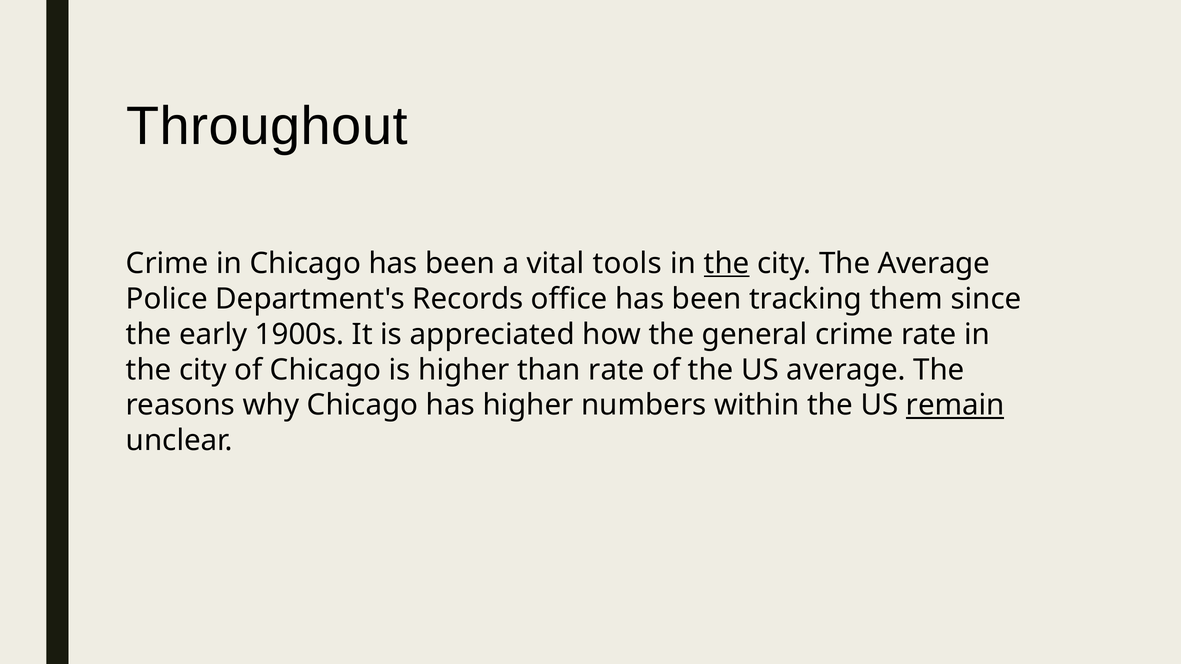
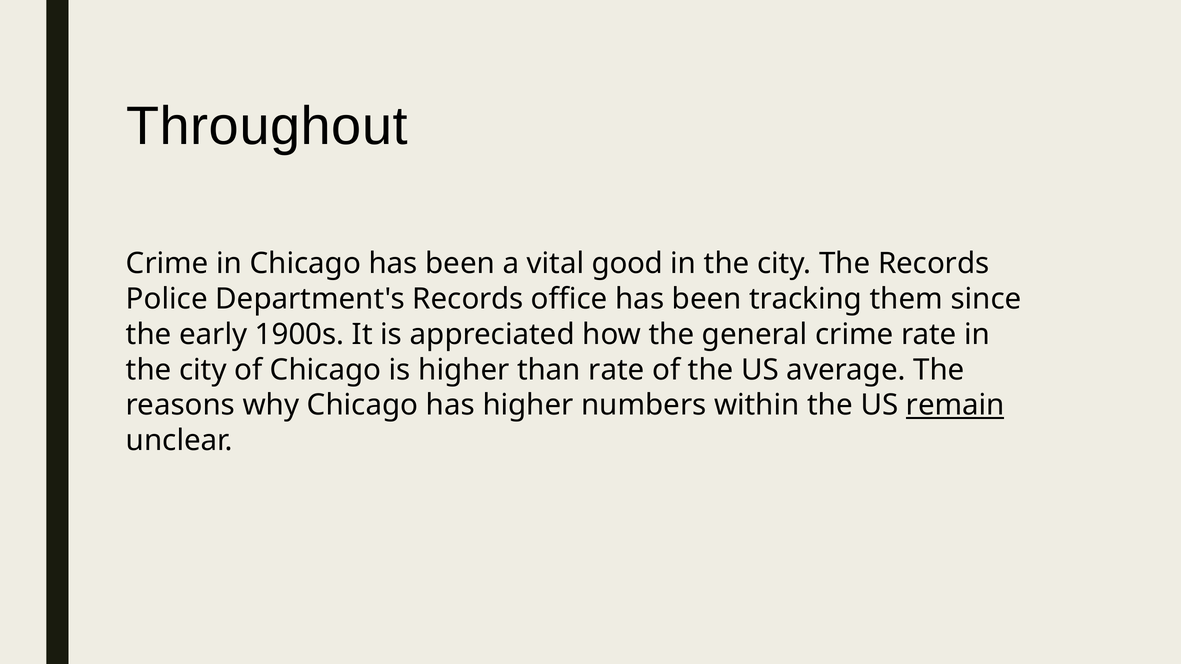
tools: tools -> good (628, 264)
the underline: present -> none (727, 264)
The Average: Average -> Records (934, 264)
